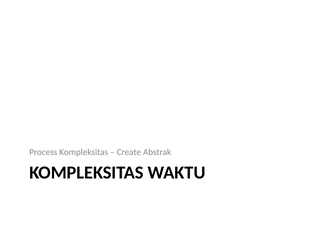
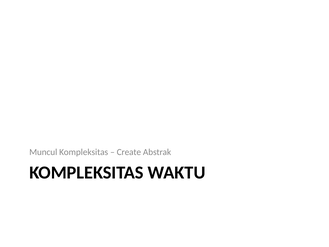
Process: Process -> Muncul (43, 152)
